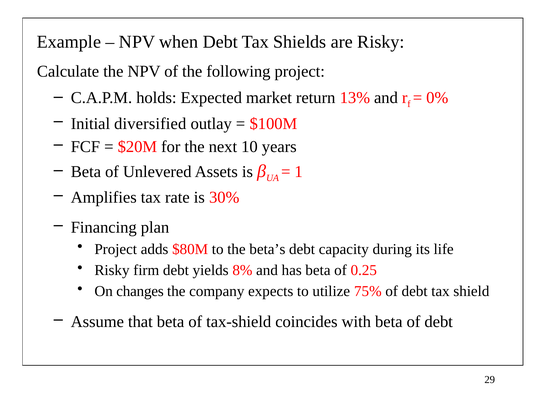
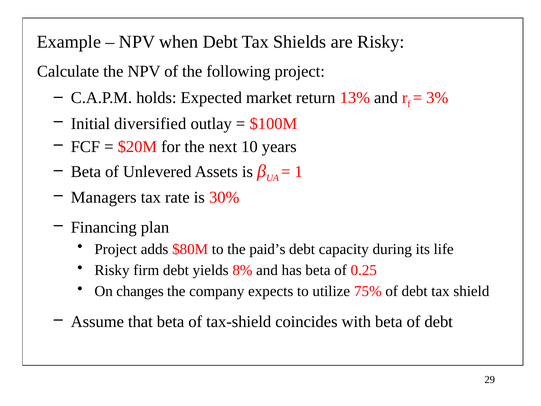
0%: 0% -> 3% (437, 98)
Amplifies: Amplifies -> Managers (104, 197)
beta’s: beta’s -> paid’s (267, 249)
